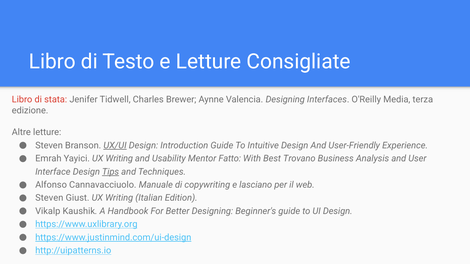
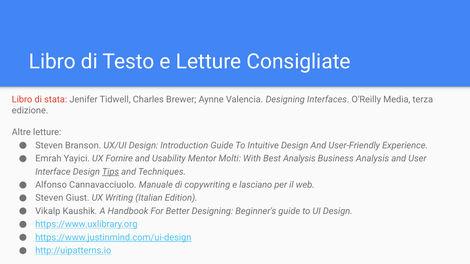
UX/UI underline: present -> none (115, 146)
Yayici UX Writing: Writing -> Fornire (119, 159)
Fatto: Fatto -> Molti (230, 159)
Best Trovano: Trovano -> Analysis (299, 159)
